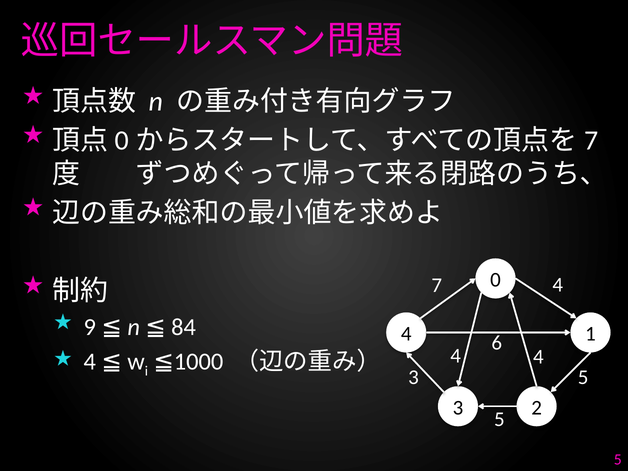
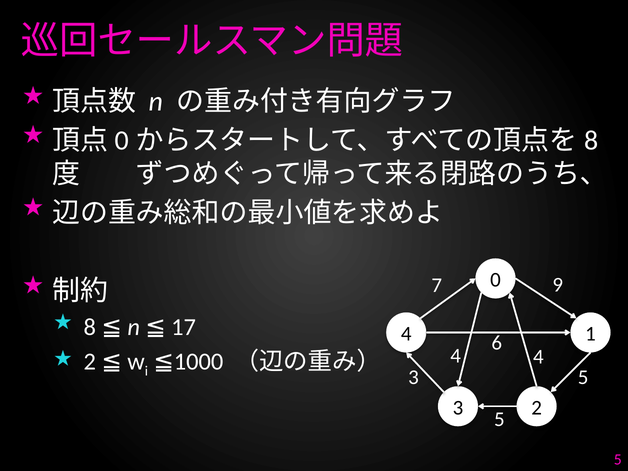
7: 7 -> 8 (591, 140)
7 4: 4 -> 9 (558, 285)
9: 9 -> 8 (90, 327)
84: 84 -> 17 (184, 327)
4: 4 -> 2 (90, 361)
